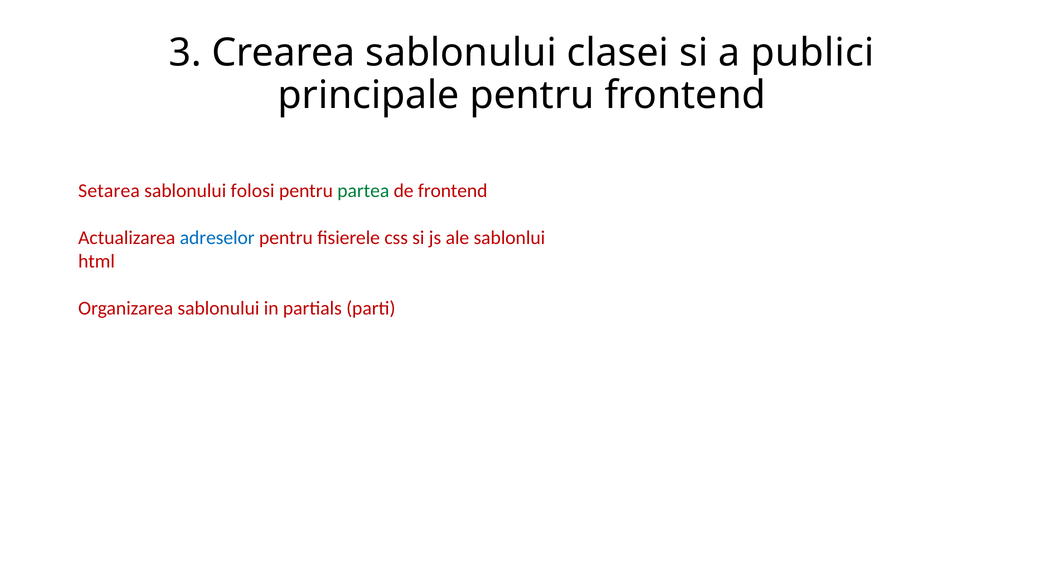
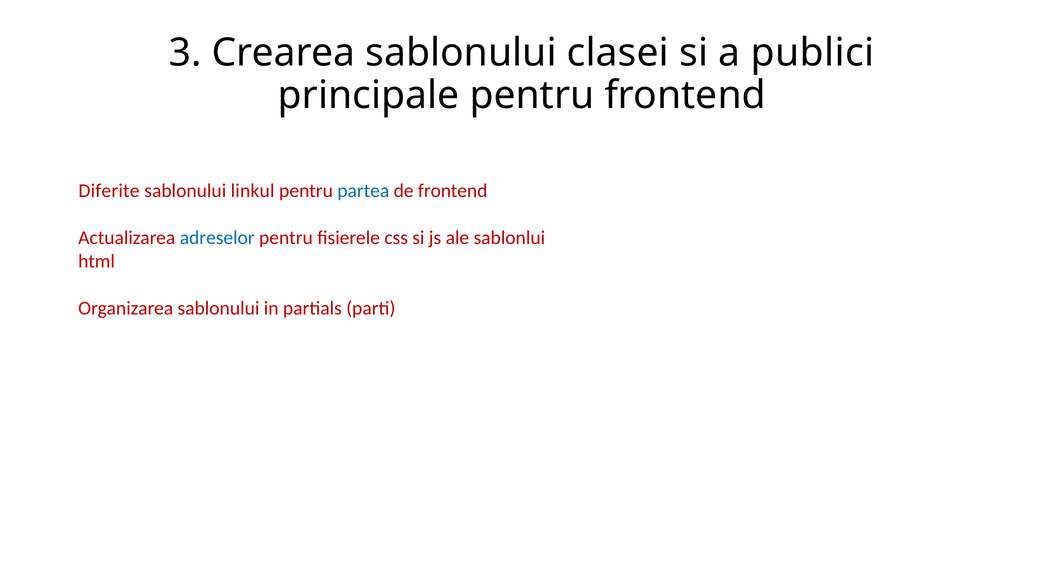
Setarea: Setarea -> Diferite (109, 191)
folosi: folosi -> linkul (253, 191)
partea colour: green -> blue (363, 191)
